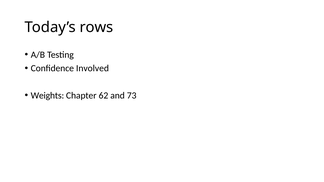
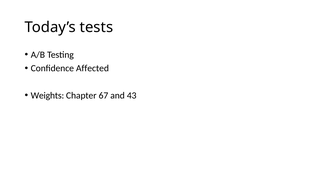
rows: rows -> tests (96, 27)
Involved: Involved -> Affected (92, 68)
62: 62 -> 67 (103, 96)
73: 73 -> 43 (132, 96)
